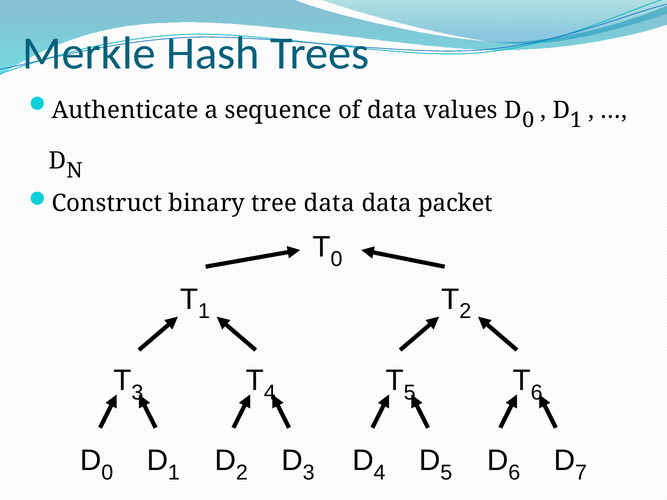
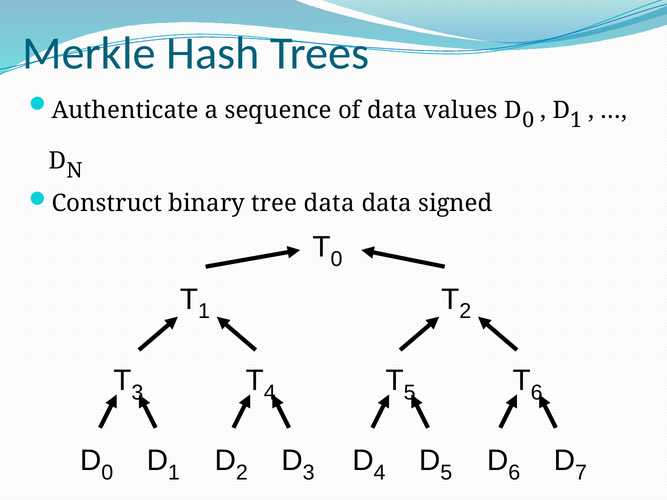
packet: packet -> signed (455, 203)
